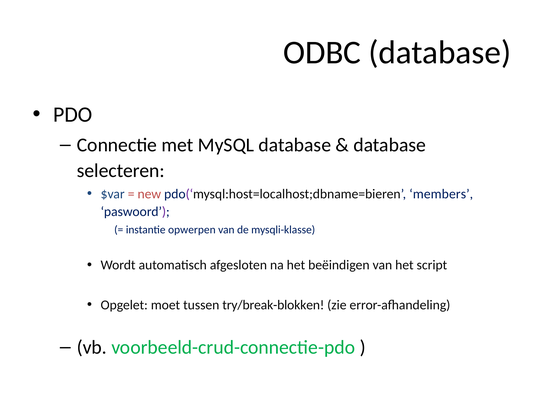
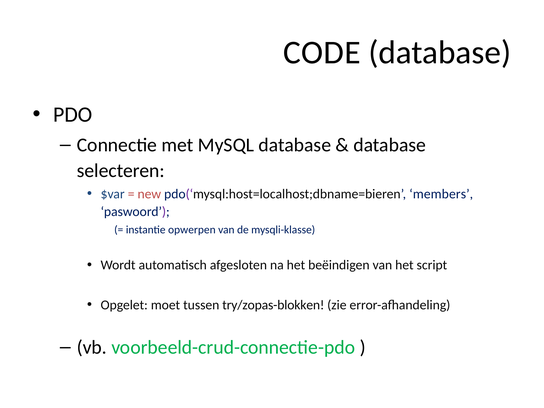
ODBC: ODBC -> CODE (322, 53)
try/break-blokken: try/break-blokken -> try/zopas-blokken (273, 305)
